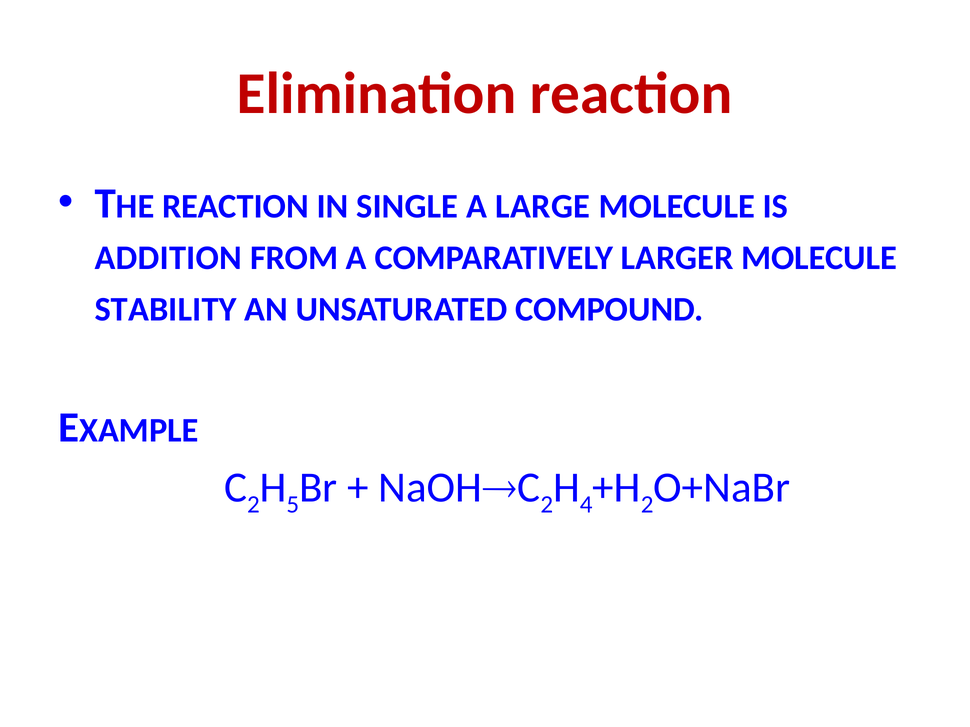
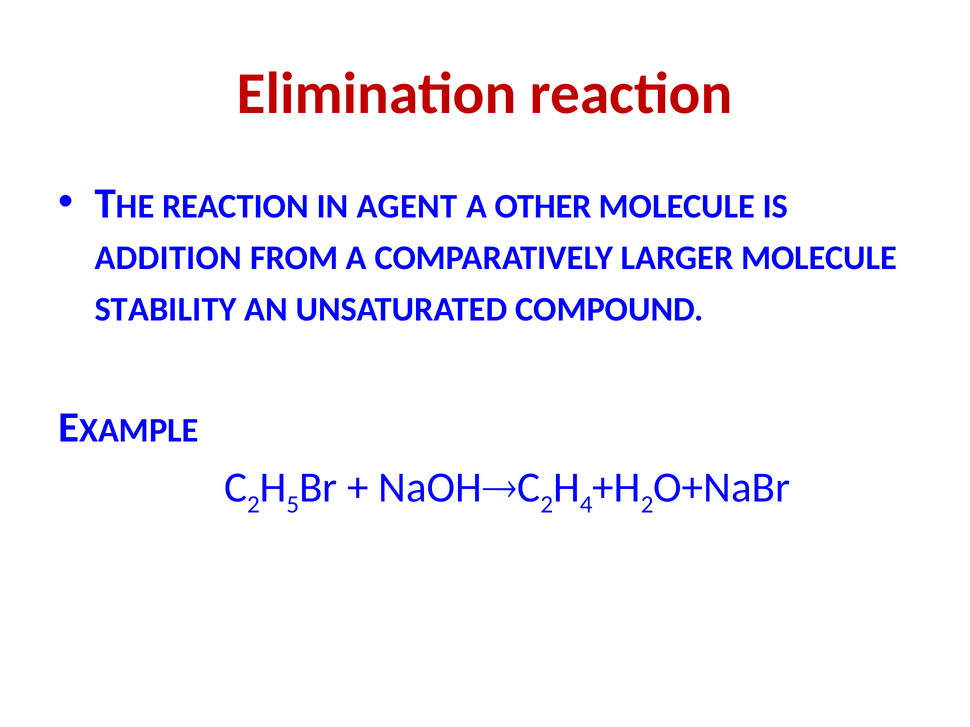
SINGLE: SINGLE -> AGENT (407, 206)
LARGE: LARGE -> OTHER (543, 206)
